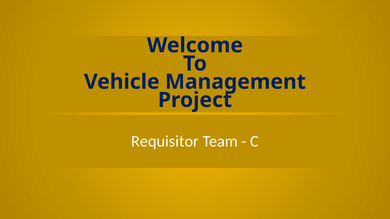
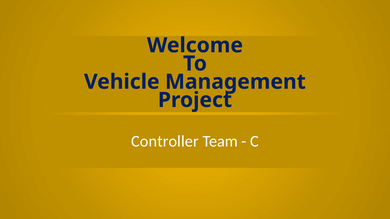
Requisitor: Requisitor -> Controller (165, 142)
